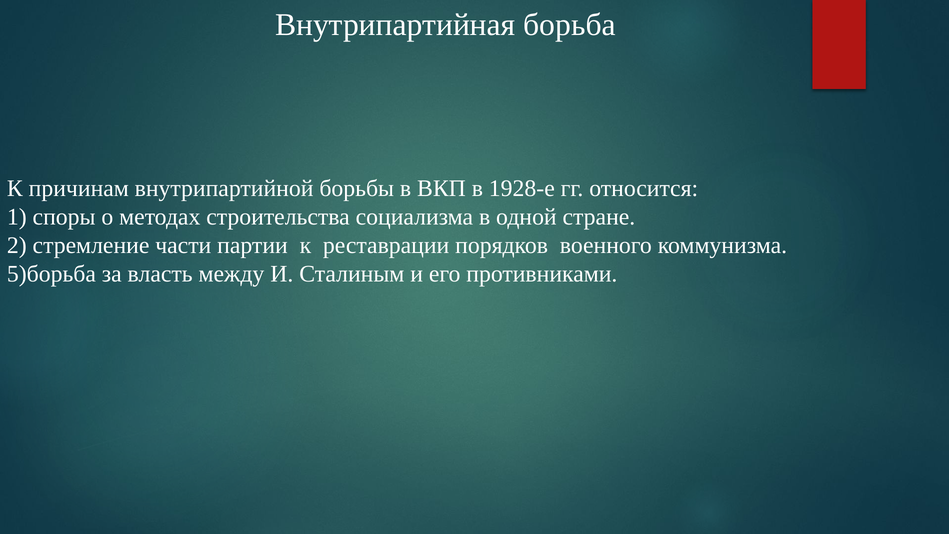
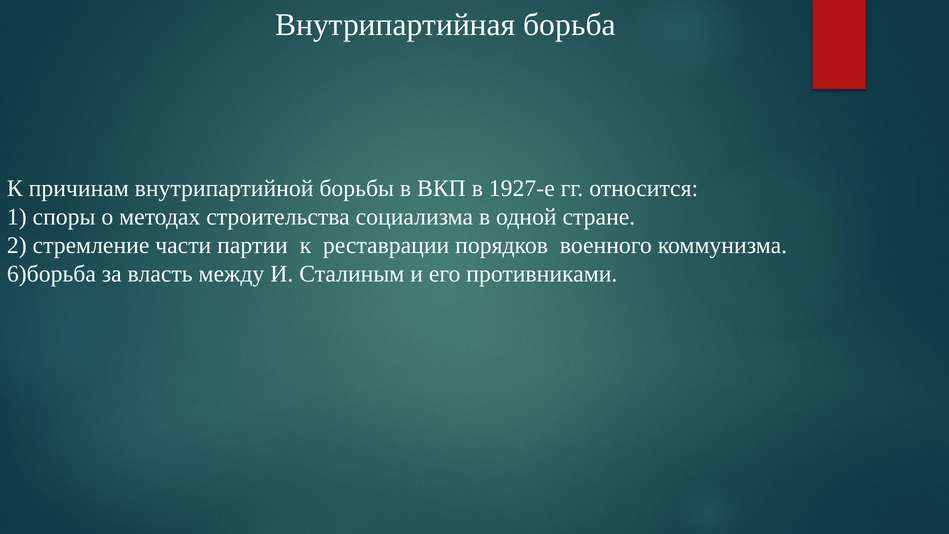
1928-е: 1928-е -> 1927-е (522, 188)
5)борьба: 5)борьба -> 6)борьба (51, 274)
